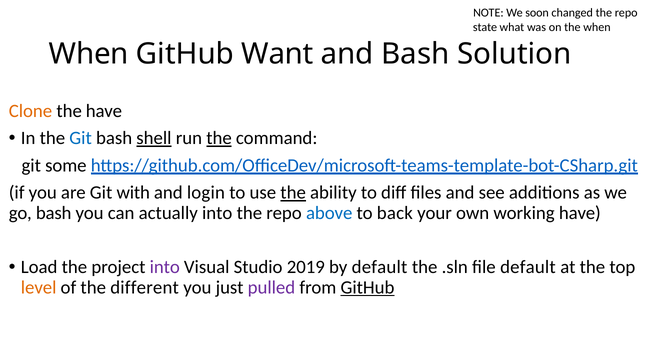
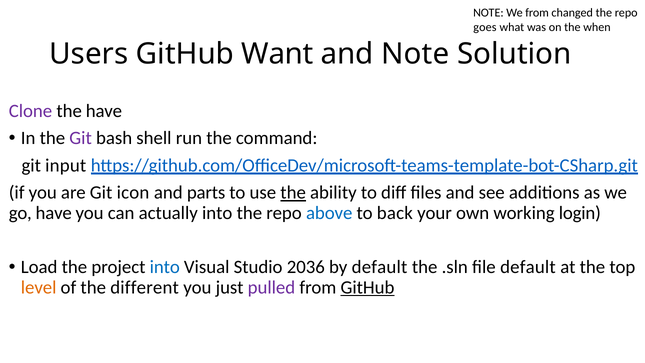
We soon: soon -> from (537, 13)
state: state -> goes (485, 27)
When: When -> Users (89, 54)
and Bash: Bash -> Note (415, 54)
Clone colour: orange -> purple (30, 111)
Git colour: blue -> purple (81, 138)
shell underline: present -> none (154, 138)
the underline: present -> none (219, 138)
some: some -> input (66, 165)
with: with -> icon (133, 193)
login: login -> parts (206, 193)
go bash: bash -> have (54, 213)
working have: have -> login (580, 213)
into colour: purple -> blue (165, 267)
2019: 2019 -> 2036 (306, 267)
